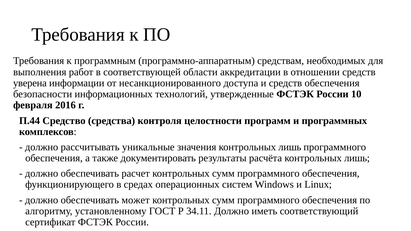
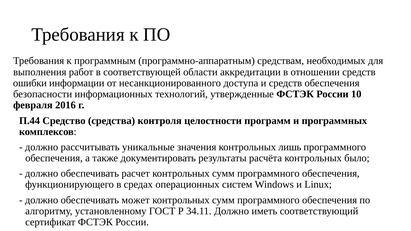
уверена: уверена -> ошибки (30, 83)
расчёта контрольных лишь: лишь -> было (357, 158)
